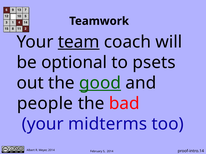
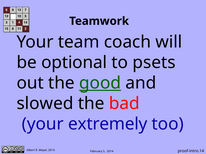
team underline: present -> none (79, 42)
people: people -> slowed (45, 104)
midterms: midterms -> extremely (108, 124)
